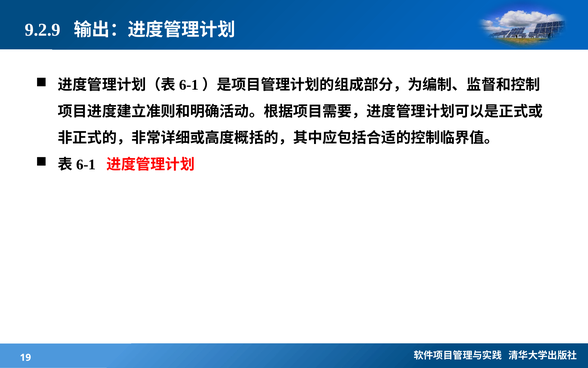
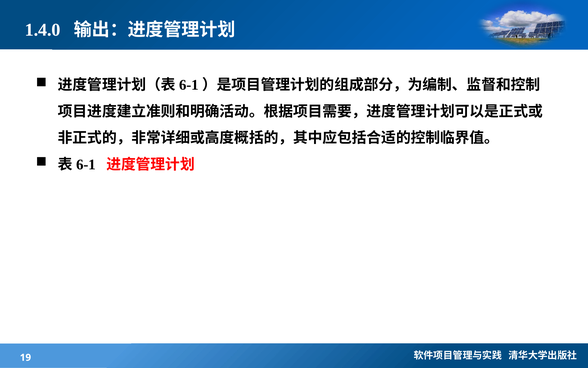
9.2.9: 9.2.9 -> 1.4.0 (43, 30)
